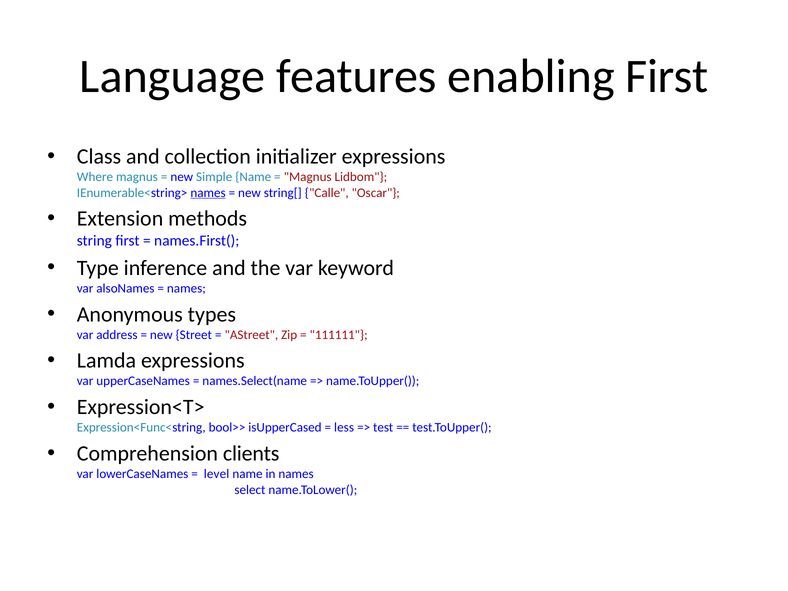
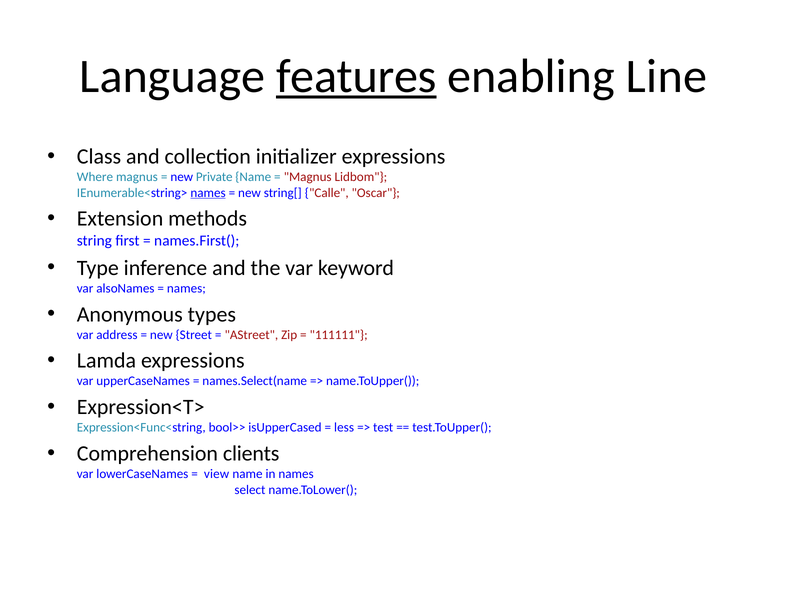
features underline: none -> present (356, 76)
enabling First: First -> Line (666, 76)
Simple: Simple -> Private (214, 177)
level: level -> view (217, 474)
